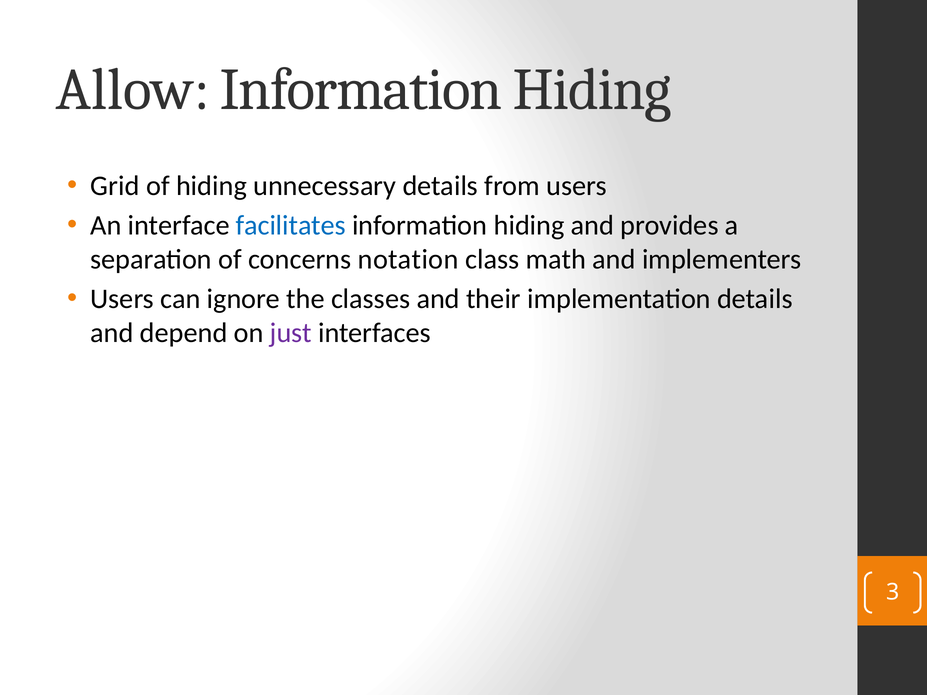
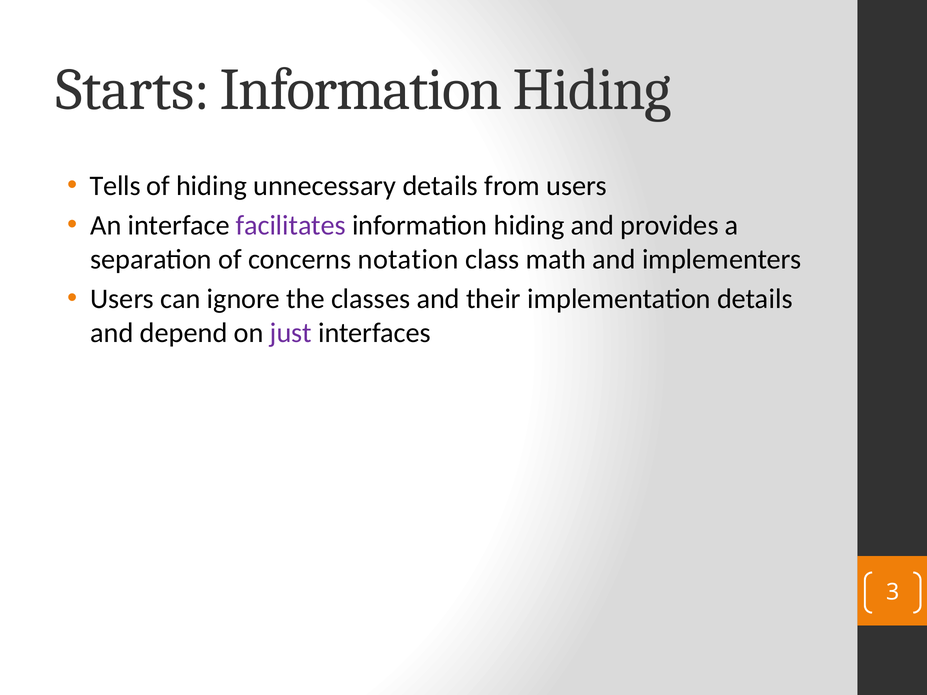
Allow: Allow -> Starts (133, 90)
Grid: Grid -> Tells (115, 186)
facilitates colour: blue -> purple (291, 225)
